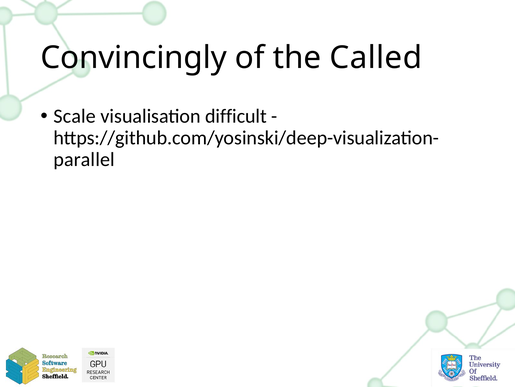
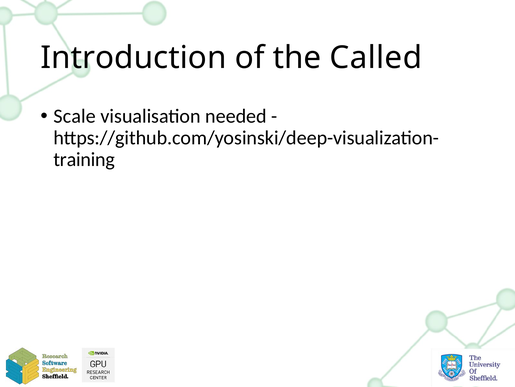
Convincingly: Convincingly -> Introduction (134, 58)
difficult: difficult -> needed (236, 116)
parallel: parallel -> training (84, 159)
